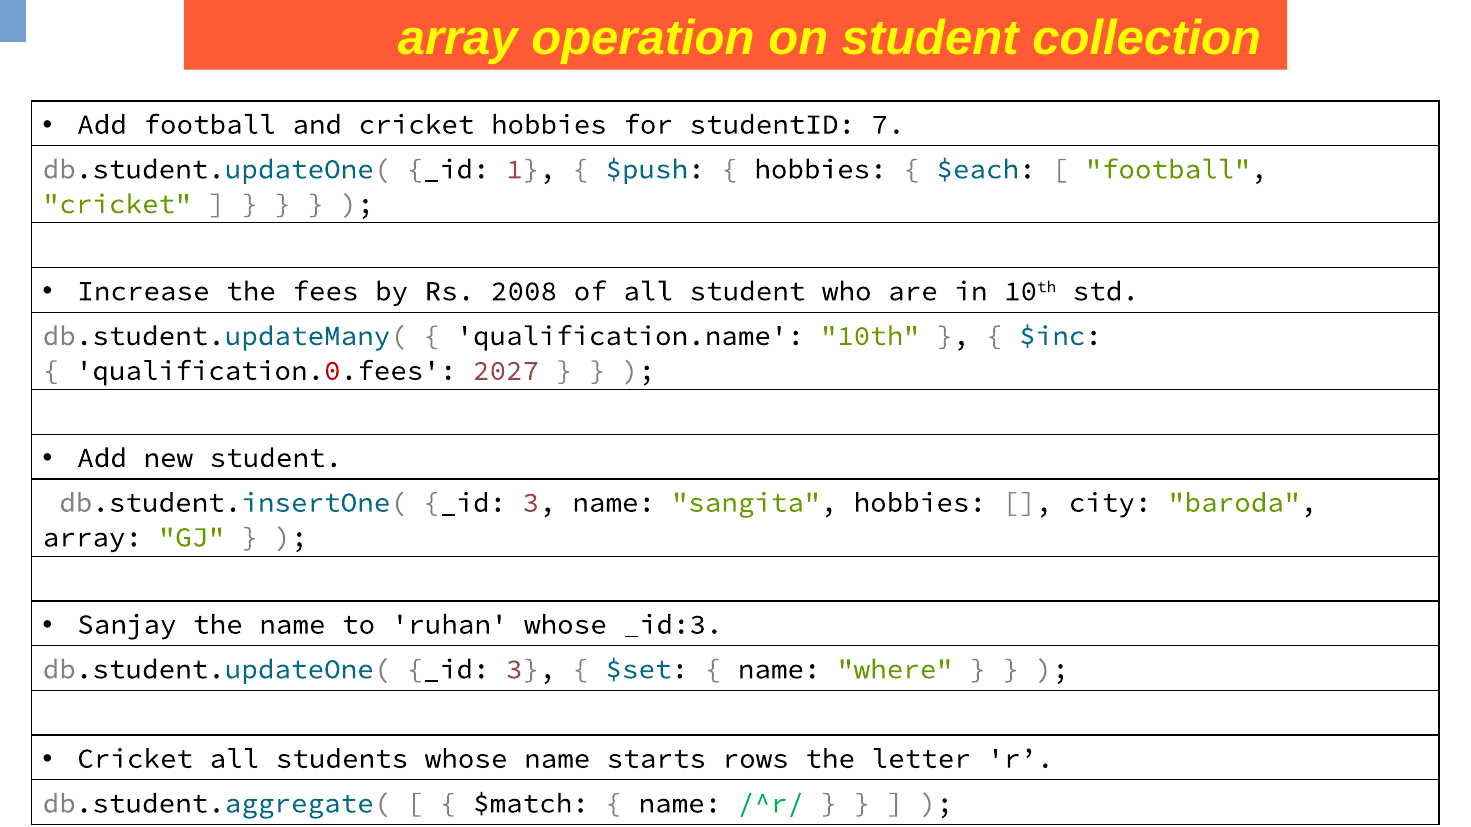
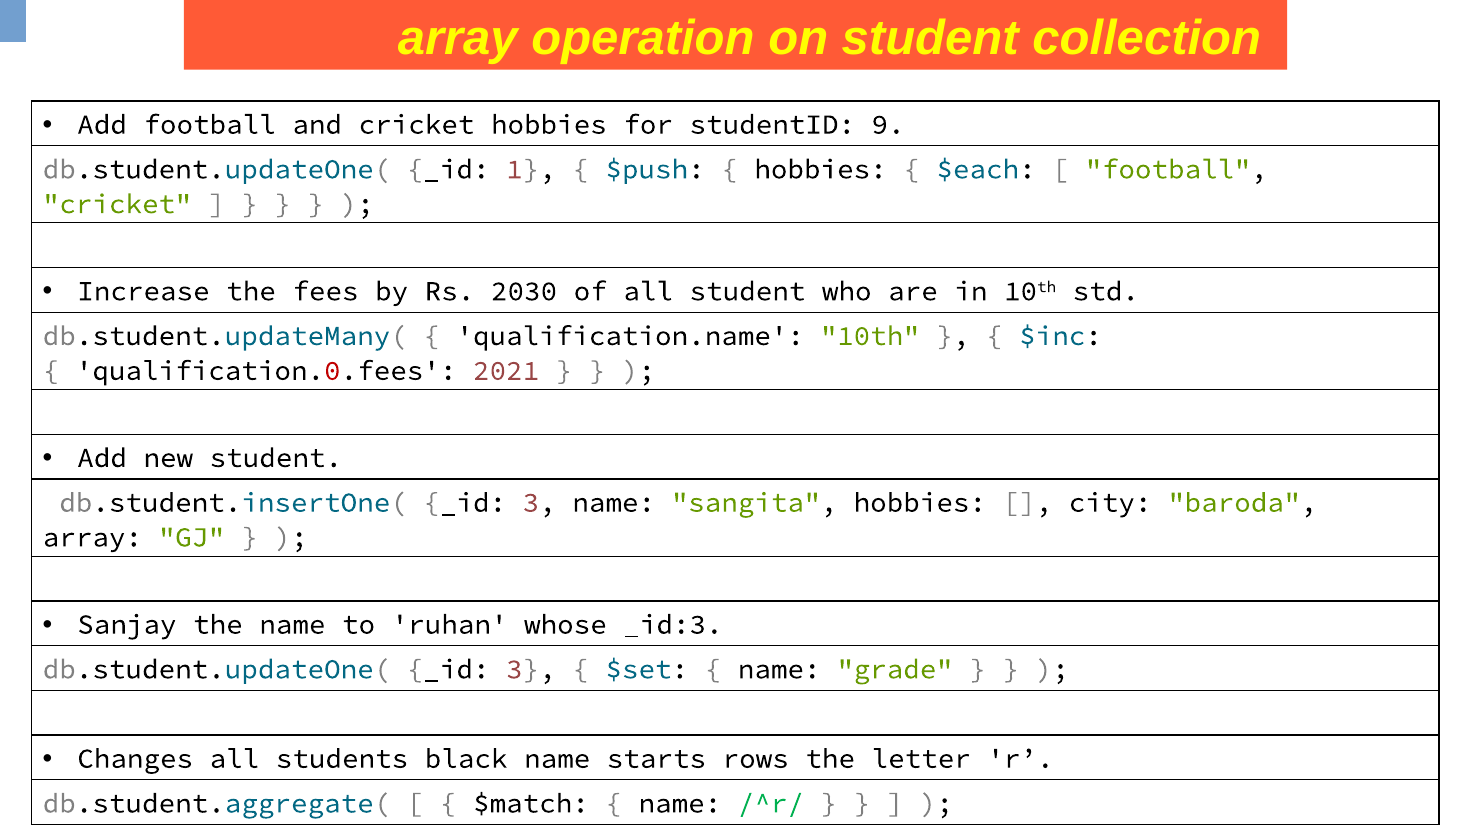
7: 7 -> 9 (888, 125)
2008: 2008 -> 2030 (524, 291)
2027: 2027 -> 2021 (506, 371)
where: where -> grade (895, 670)
Cricket: Cricket -> Changes (135, 759)
students whose: whose -> black (466, 759)
